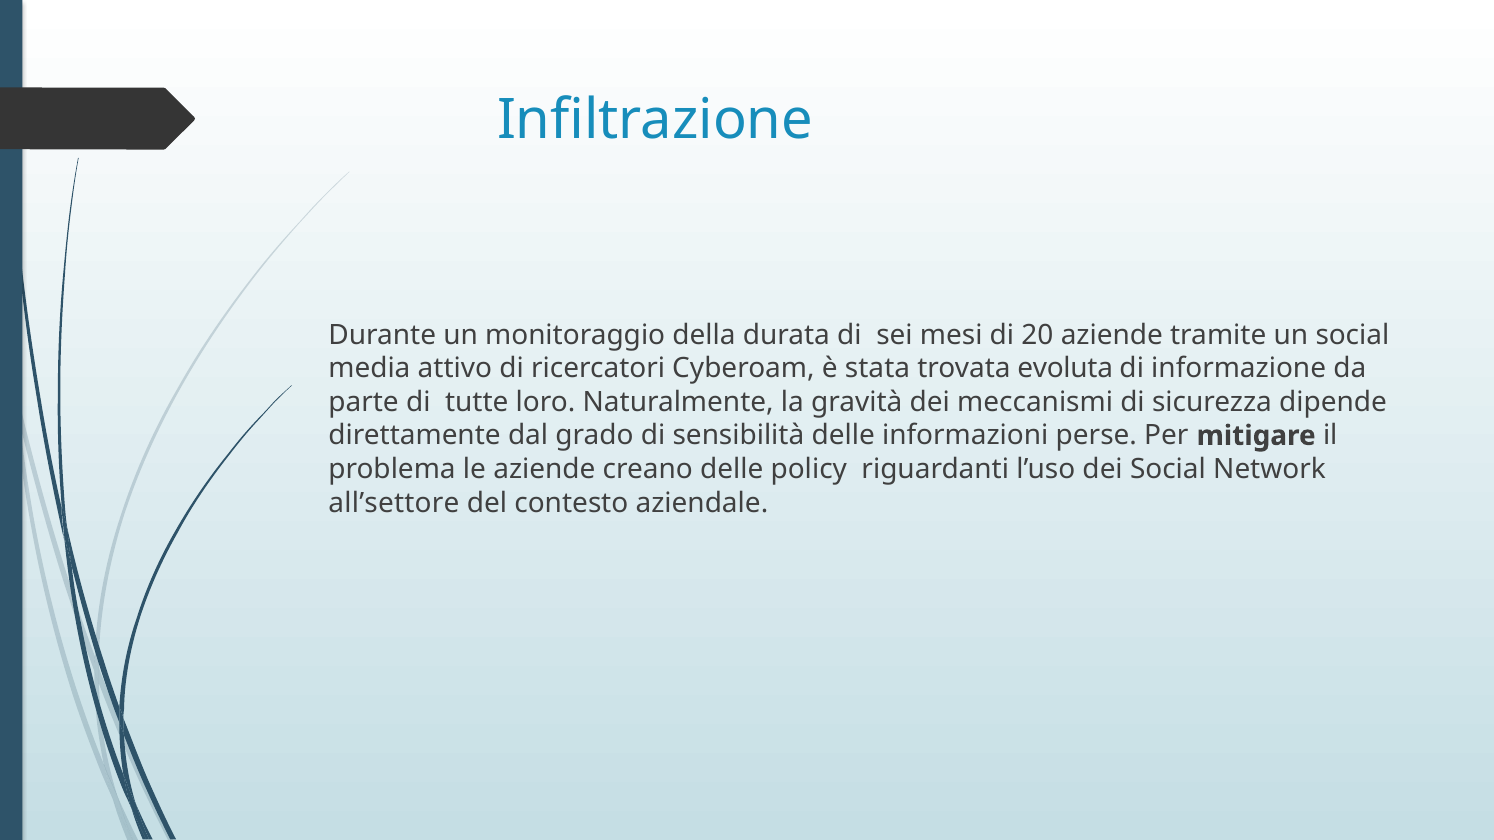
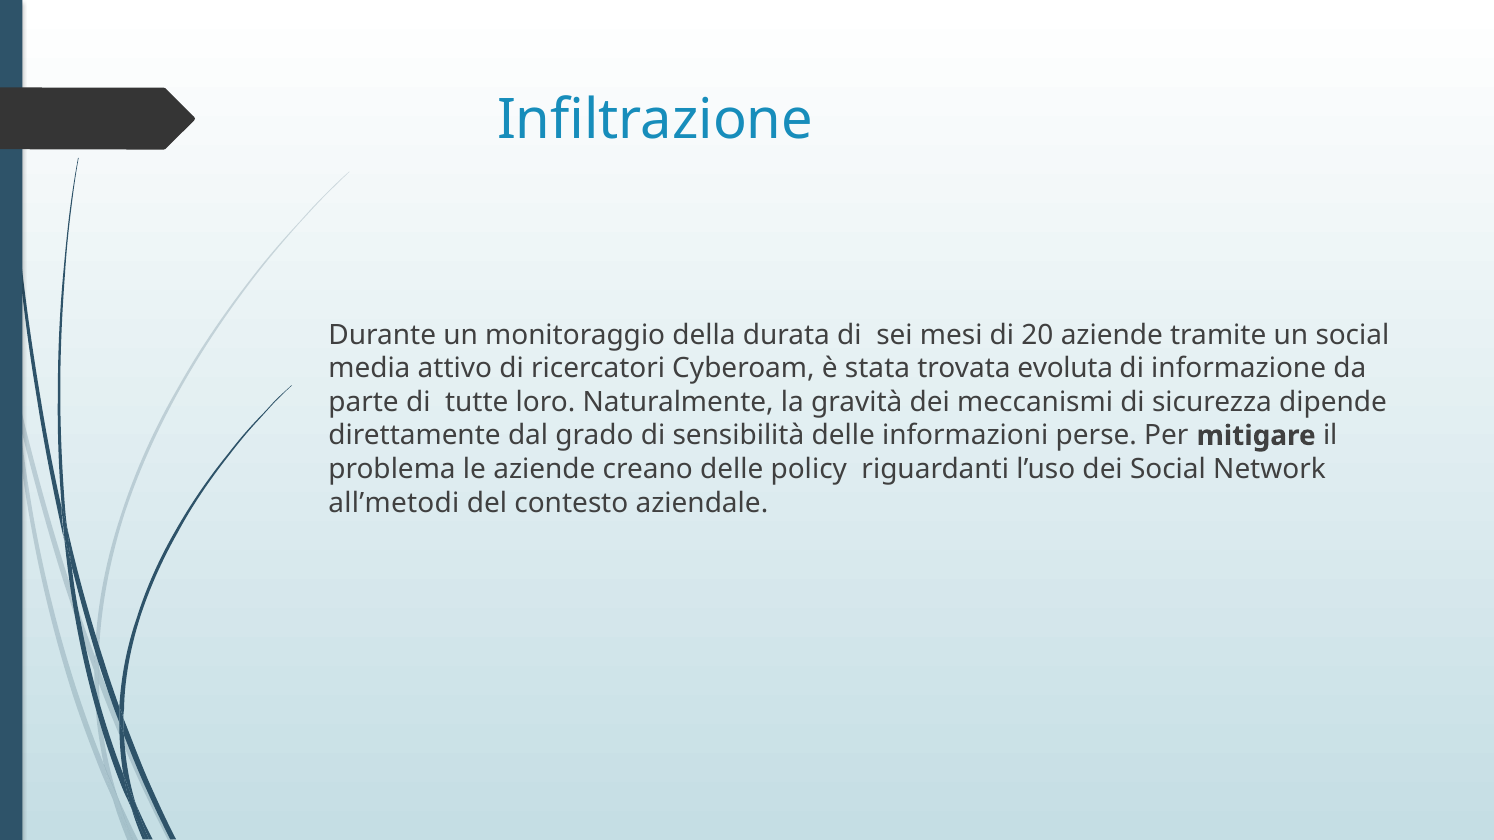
all’settore: all’settore -> all’metodi (394, 503)
